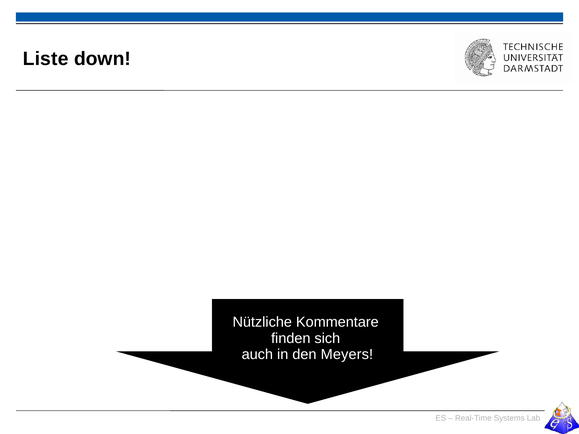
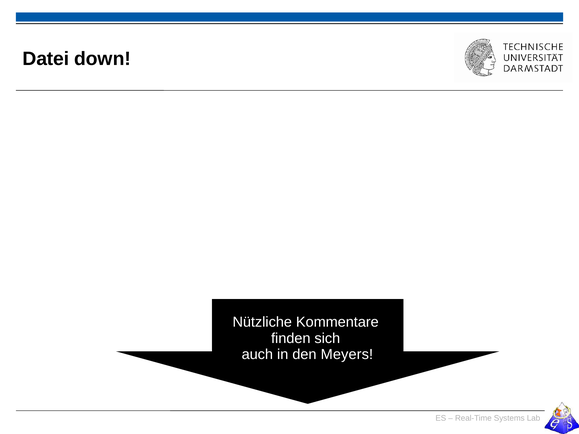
Liste: Liste -> Datei (46, 59)
